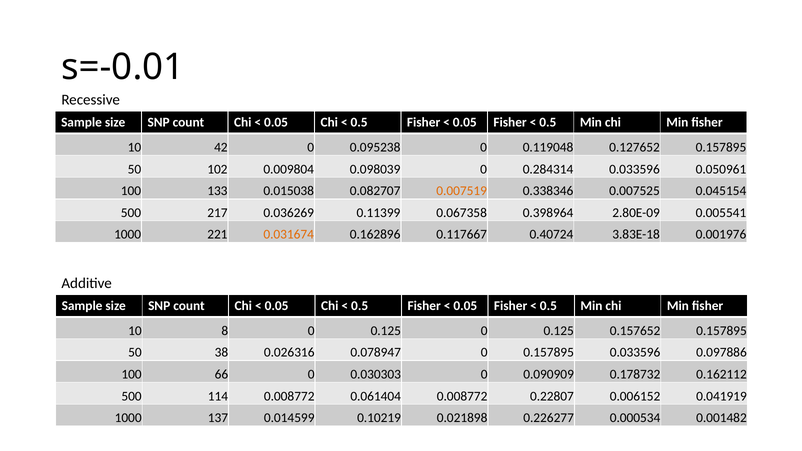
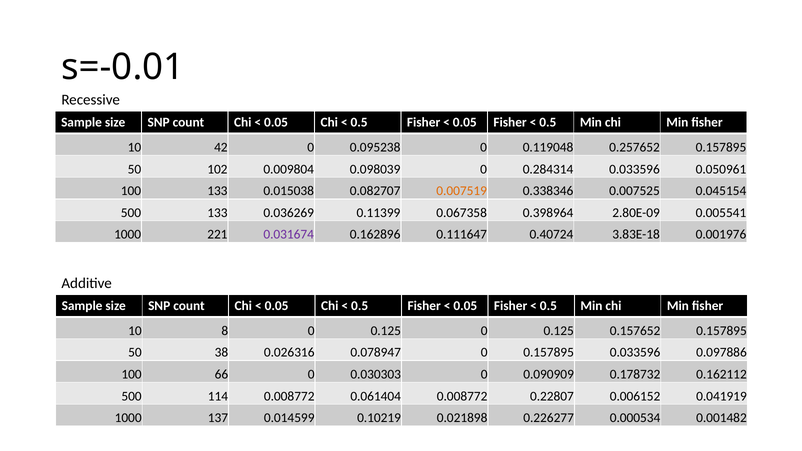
0.127652: 0.127652 -> 0.257652 (635, 147)
500 217: 217 -> 133 (217, 213)
0.031674 colour: orange -> purple (289, 235)
0.117667: 0.117667 -> 0.111647 (462, 235)
